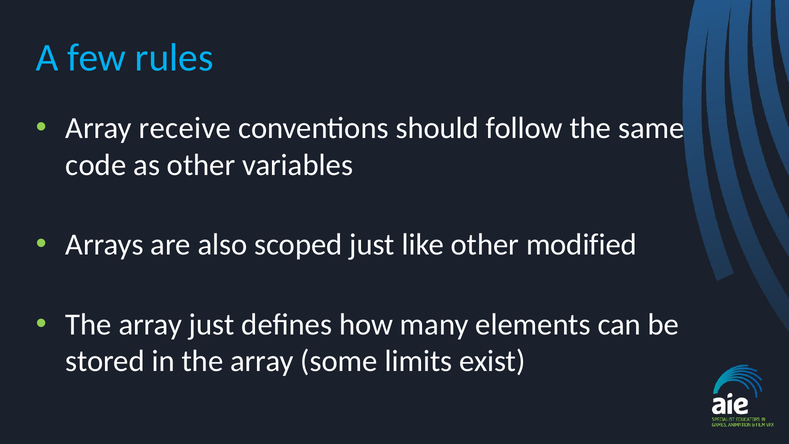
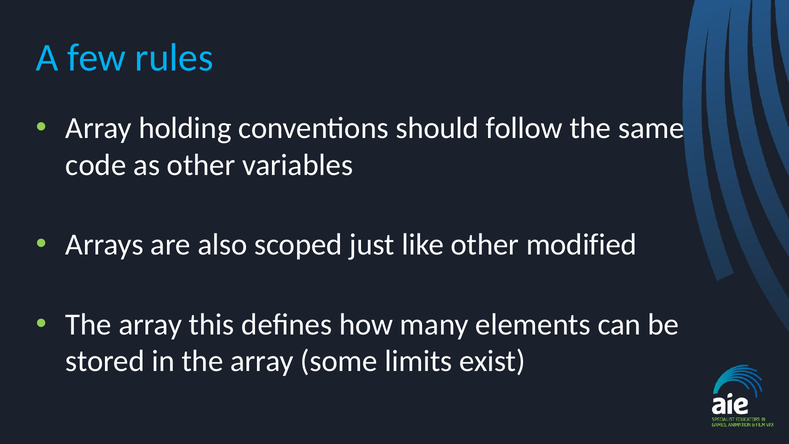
receive: receive -> holding (185, 128)
array just: just -> this (212, 324)
